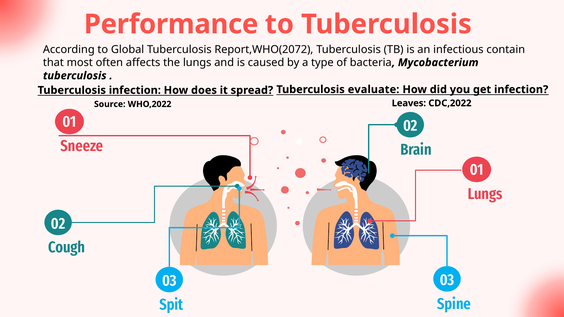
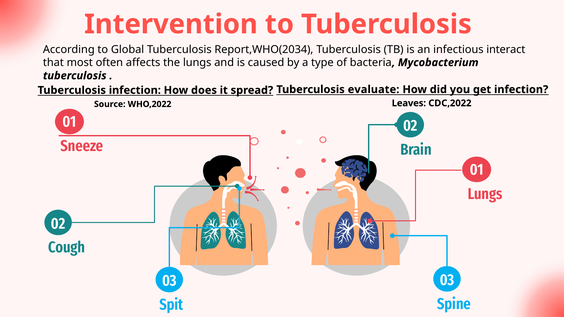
Performance: Performance -> Intervention (171, 24)
Report,WHO(2072: Report,WHO(2072 -> Report,WHO(2034 (264, 49)
contain: contain -> interact (506, 49)
